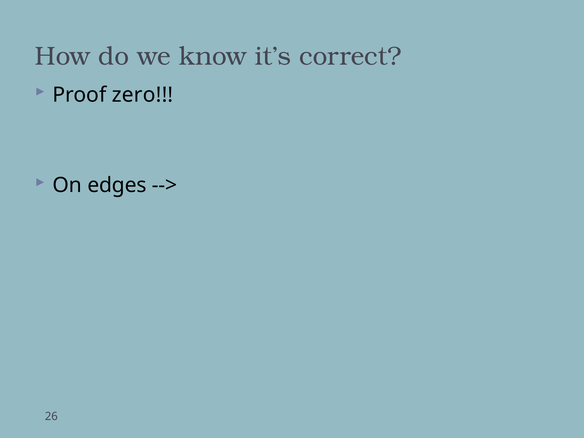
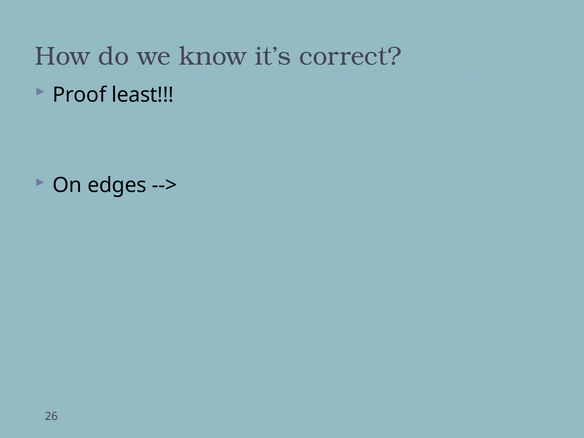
zero: zero -> least (143, 95)
